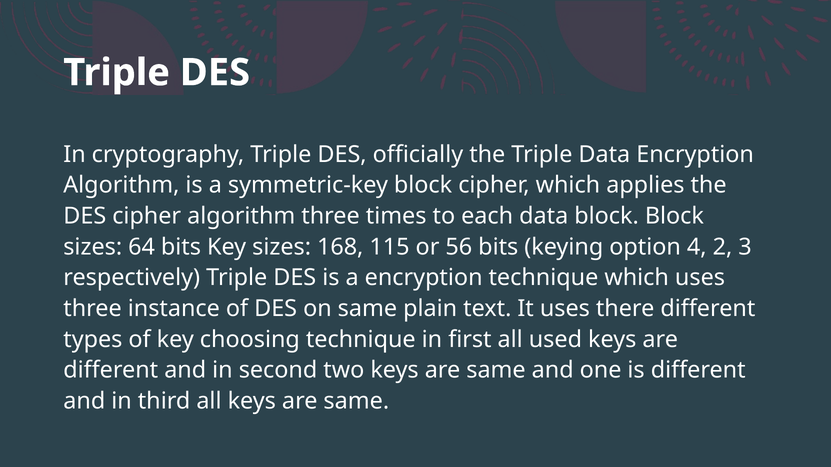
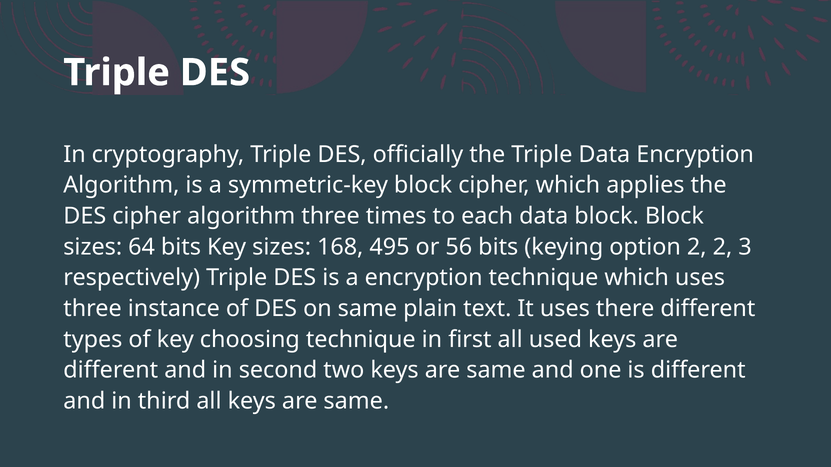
115: 115 -> 495 (390, 247)
option 4: 4 -> 2 (697, 247)
